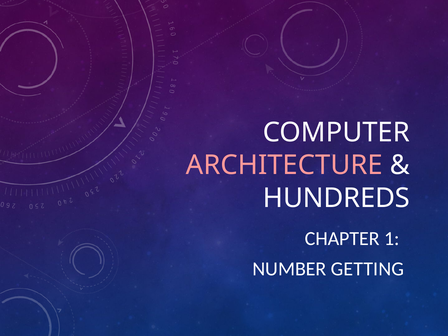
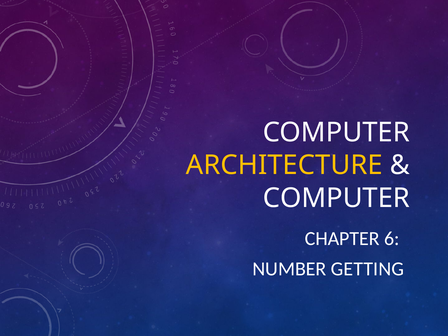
ARCHITECTURE colour: pink -> yellow (284, 165)
HUNDREDS: HUNDREDS -> COMPUTER (336, 198)
1: 1 -> 6 (392, 239)
